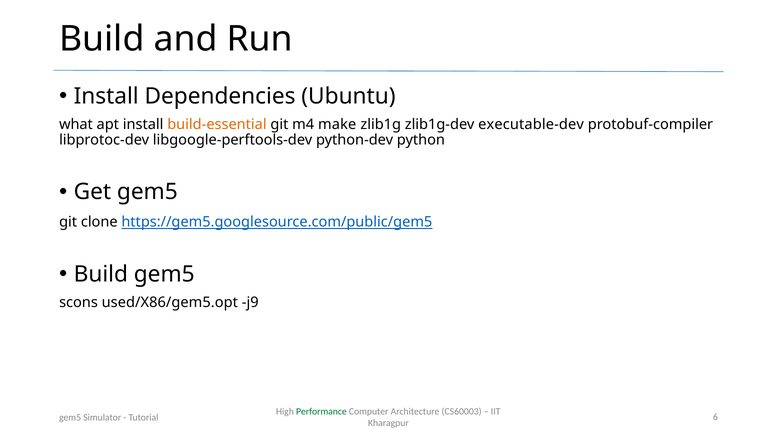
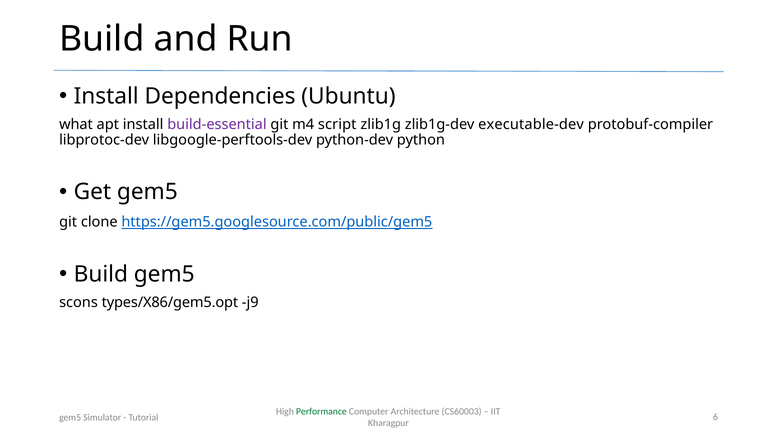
build-essential colour: orange -> purple (217, 124)
make: make -> script (337, 124)
used/X86/gem5.opt: used/X86/gem5.opt -> types/X86/gem5.opt (170, 303)
